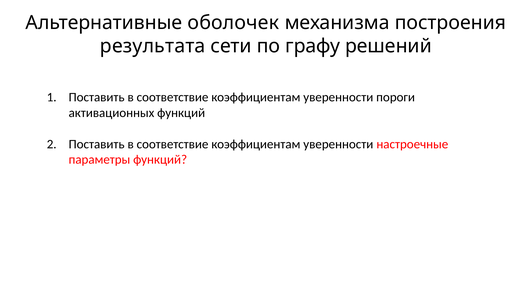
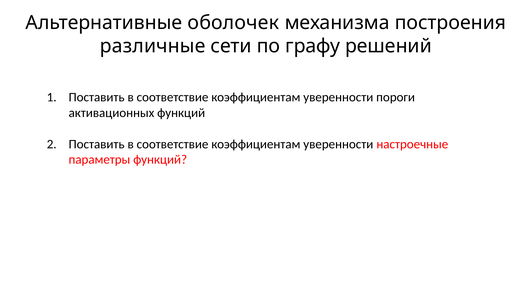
результата: результата -> различные (153, 46)
